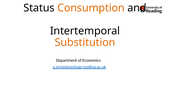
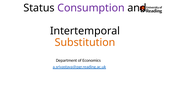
Consumption colour: orange -> purple (91, 8)
